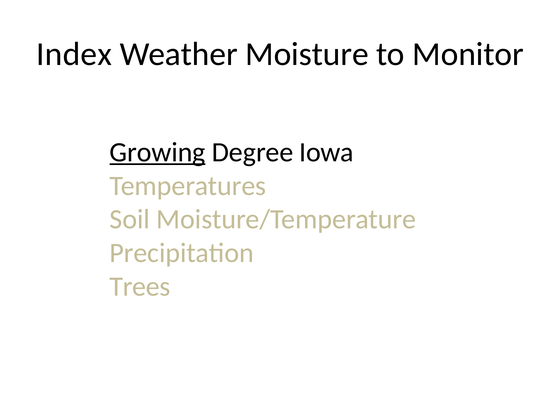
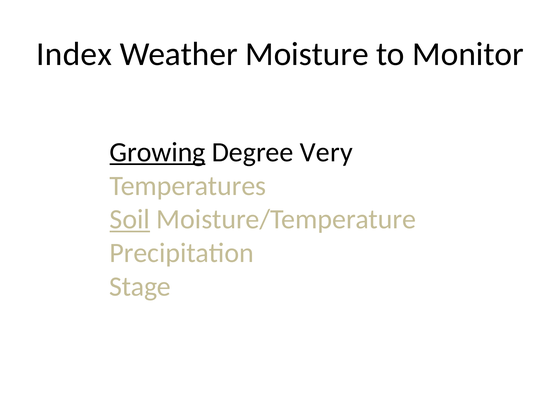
Iowa: Iowa -> Very (326, 152)
Soil underline: none -> present (130, 219)
Trees: Trees -> Stage (140, 287)
